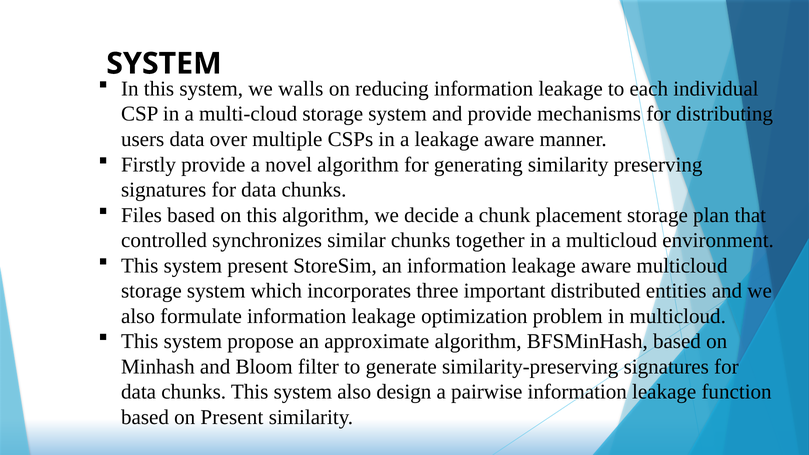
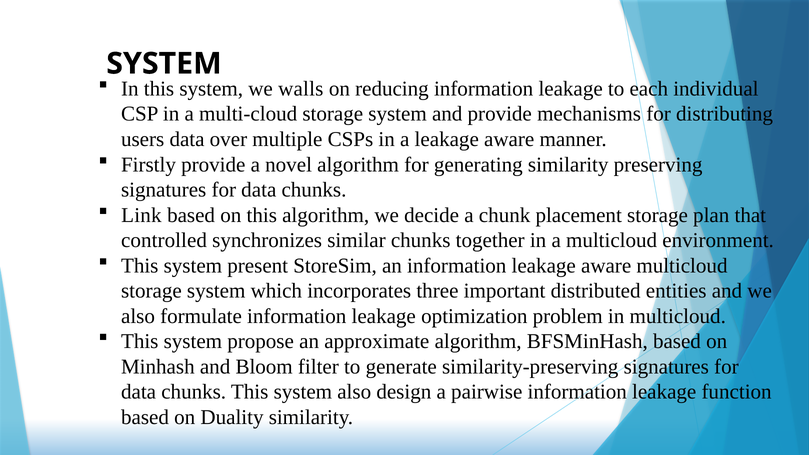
Files: Files -> Link (141, 215)
on Present: Present -> Duality (232, 417)
